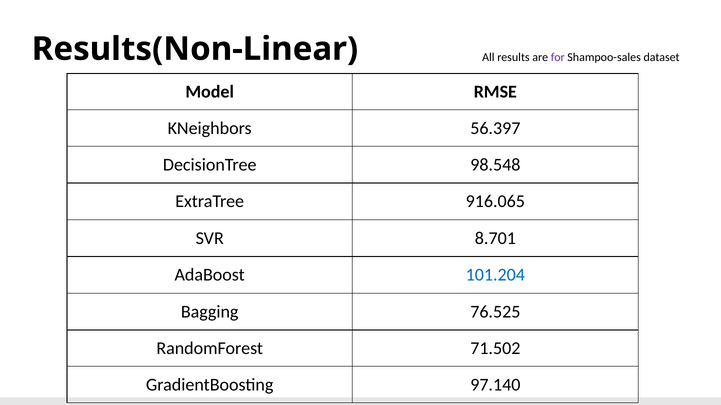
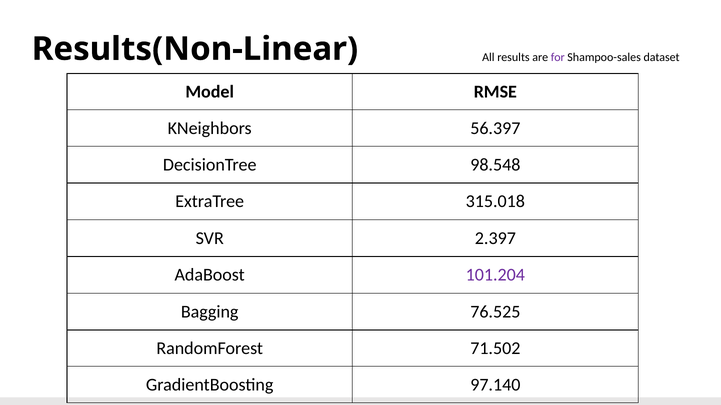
916.065: 916.065 -> 315.018 (495, 202)
8.701: 8.701 -> 2.397 (495, 238)
101.204 colour: blue -> purple (495, 275)
